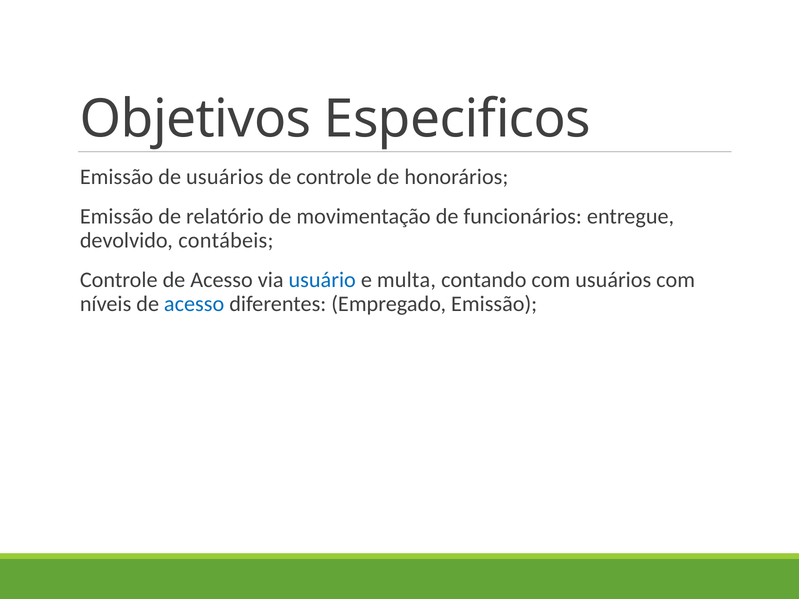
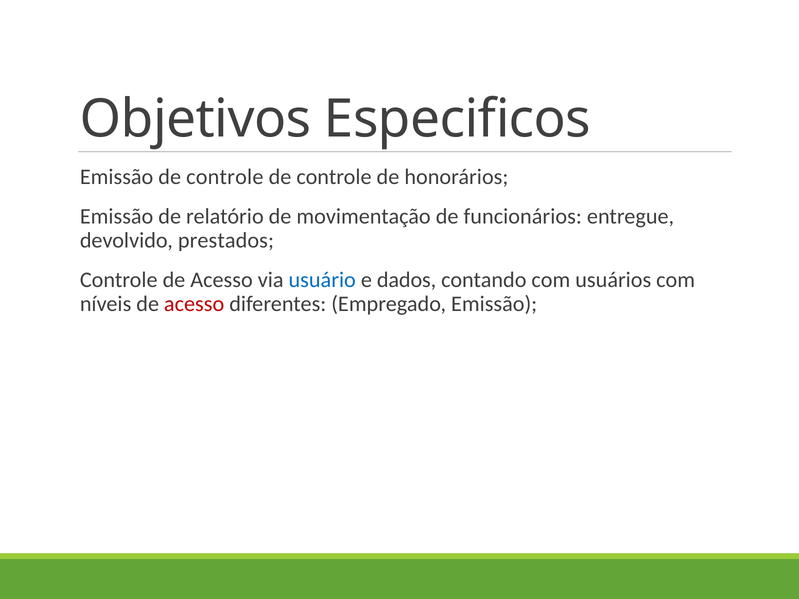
Emissão de usuários: usuários -> controle (225, 177)
contábeis: contábeis -> prestados (226, 241)
multa: multa -> dados (407, 280)
acesso colour: blue -> red (194, 304)
